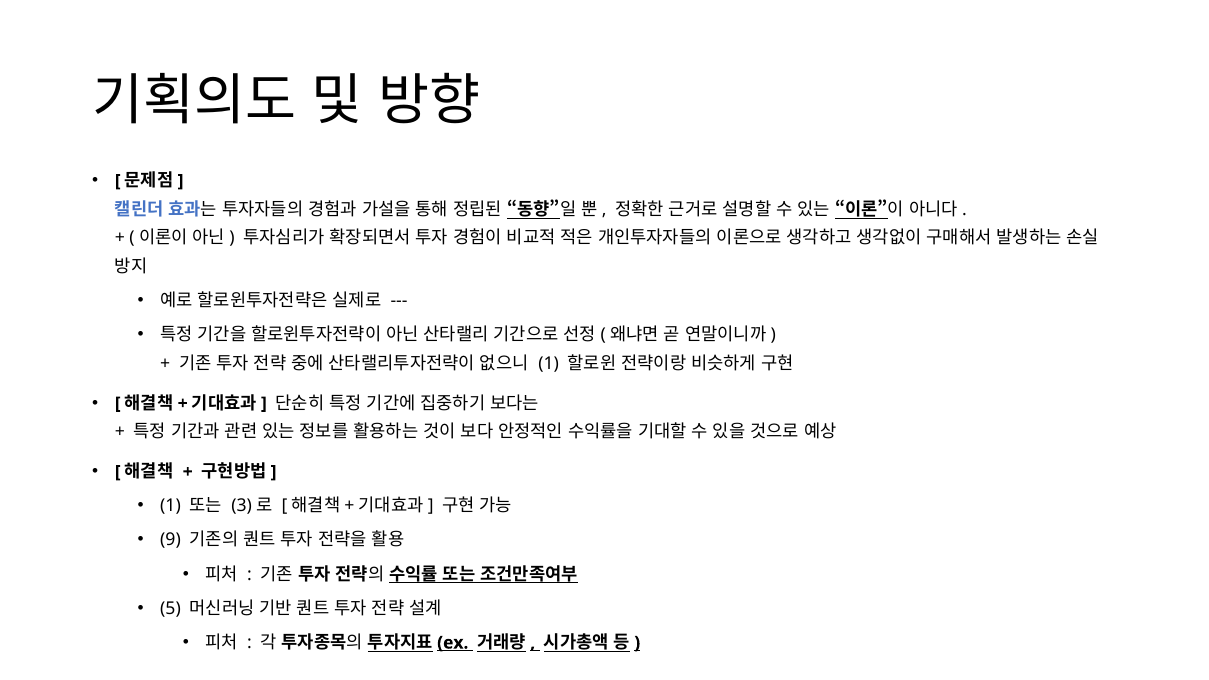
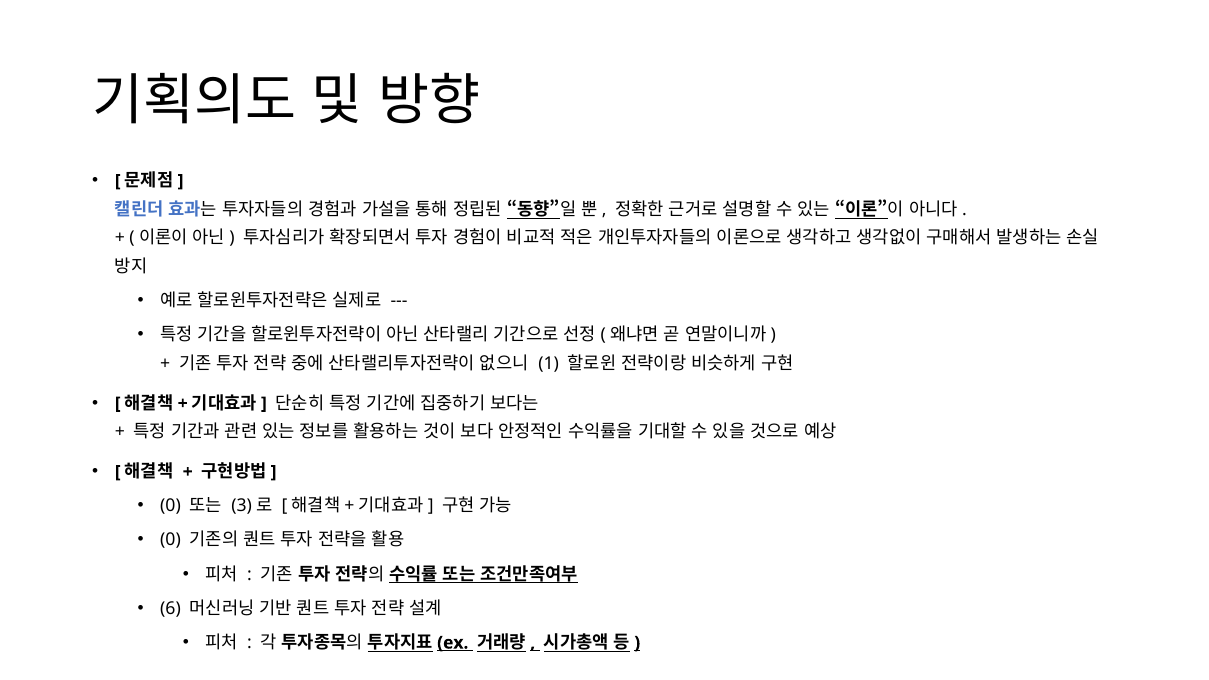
1: 1 -> 0 (171, 506)
9: 9 -> 0 (171, 540)
5: 5 -> 6 (171, 609)
